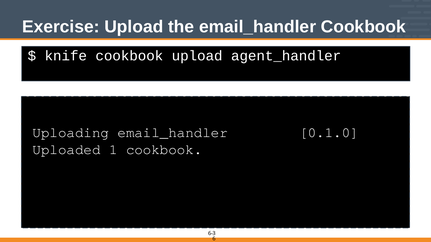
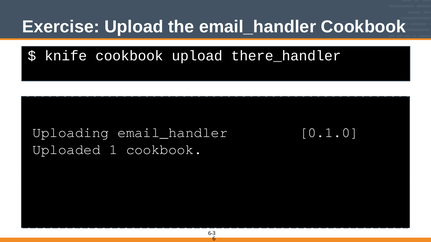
agent_handler: agent_handler -> there_handler (286, 56)
